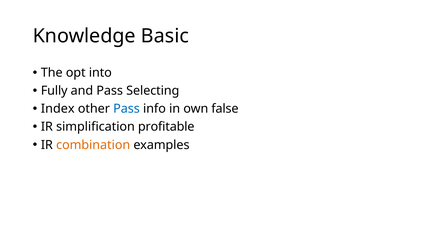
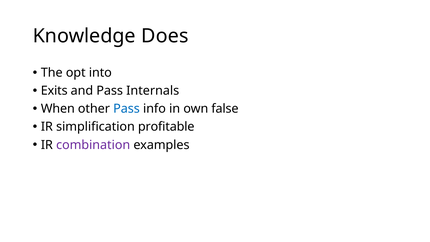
Basic: Basic -> Does (165, 36)
Fully: Fully -> Exits (54, 91)
Selecting: Selecting -> Internals (153, 91)
Index: Index -> When (58, 109)
combination colour: orange -> purple (93, 145)
